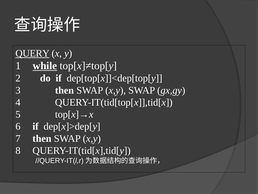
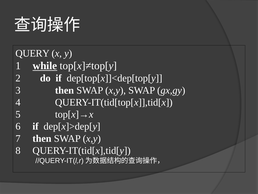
QUERY underline: present -> none (33, 53)
